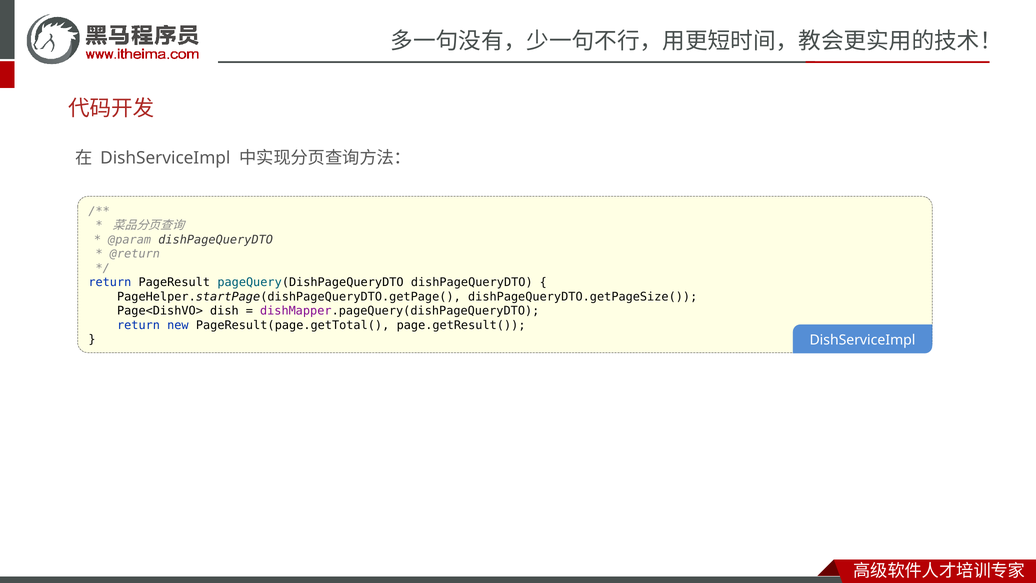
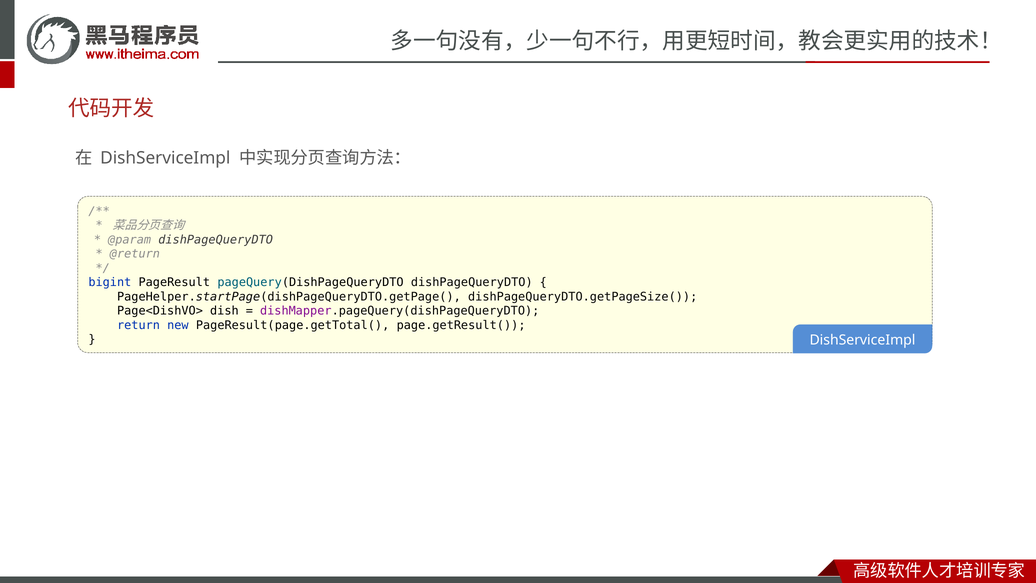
return: return -> bigint (110, 282)
